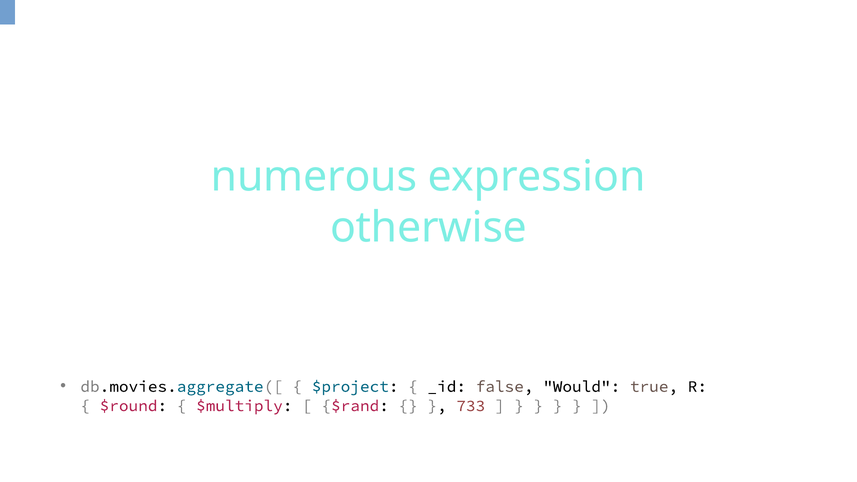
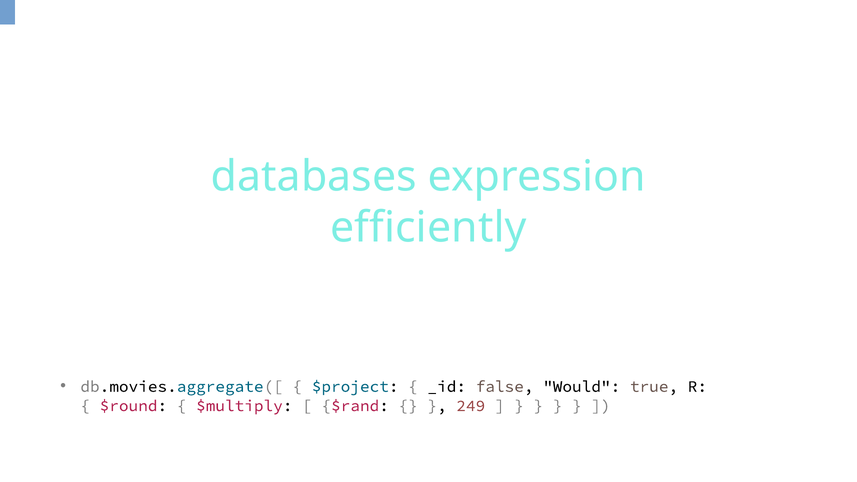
numerous: numerous -> databases (314, 176)
otherwise: otherwise -> efficiently (428, 228)
733: 733 -> 249 (471, 406)
